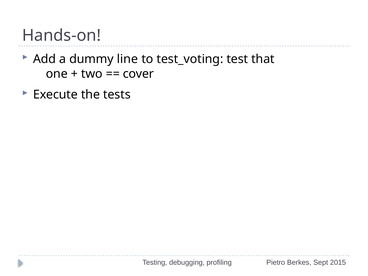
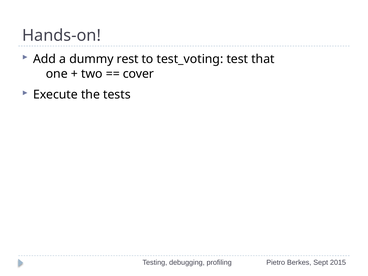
line: line -> rest (128, 59)
